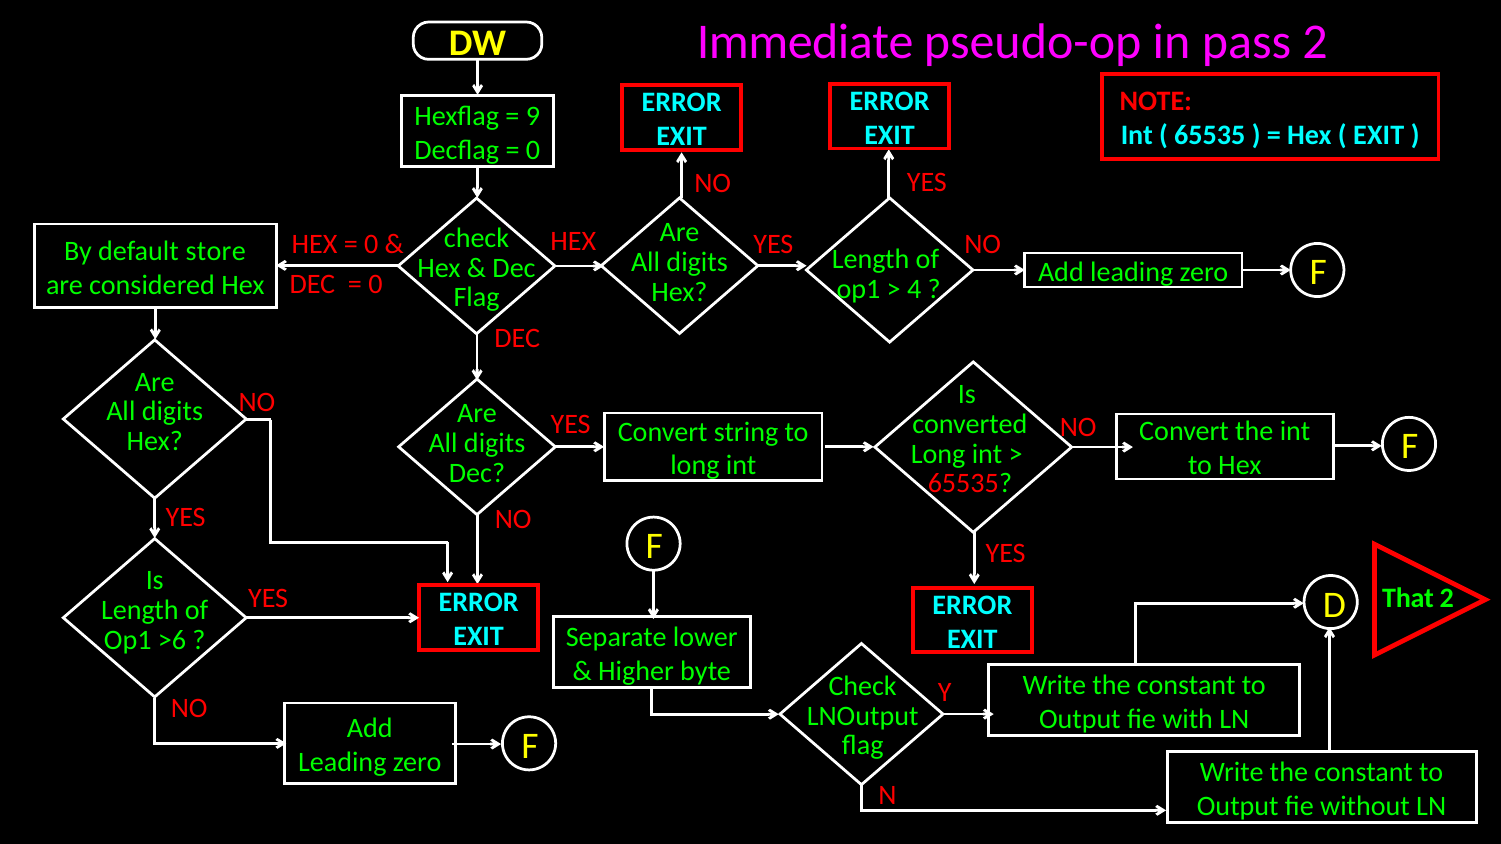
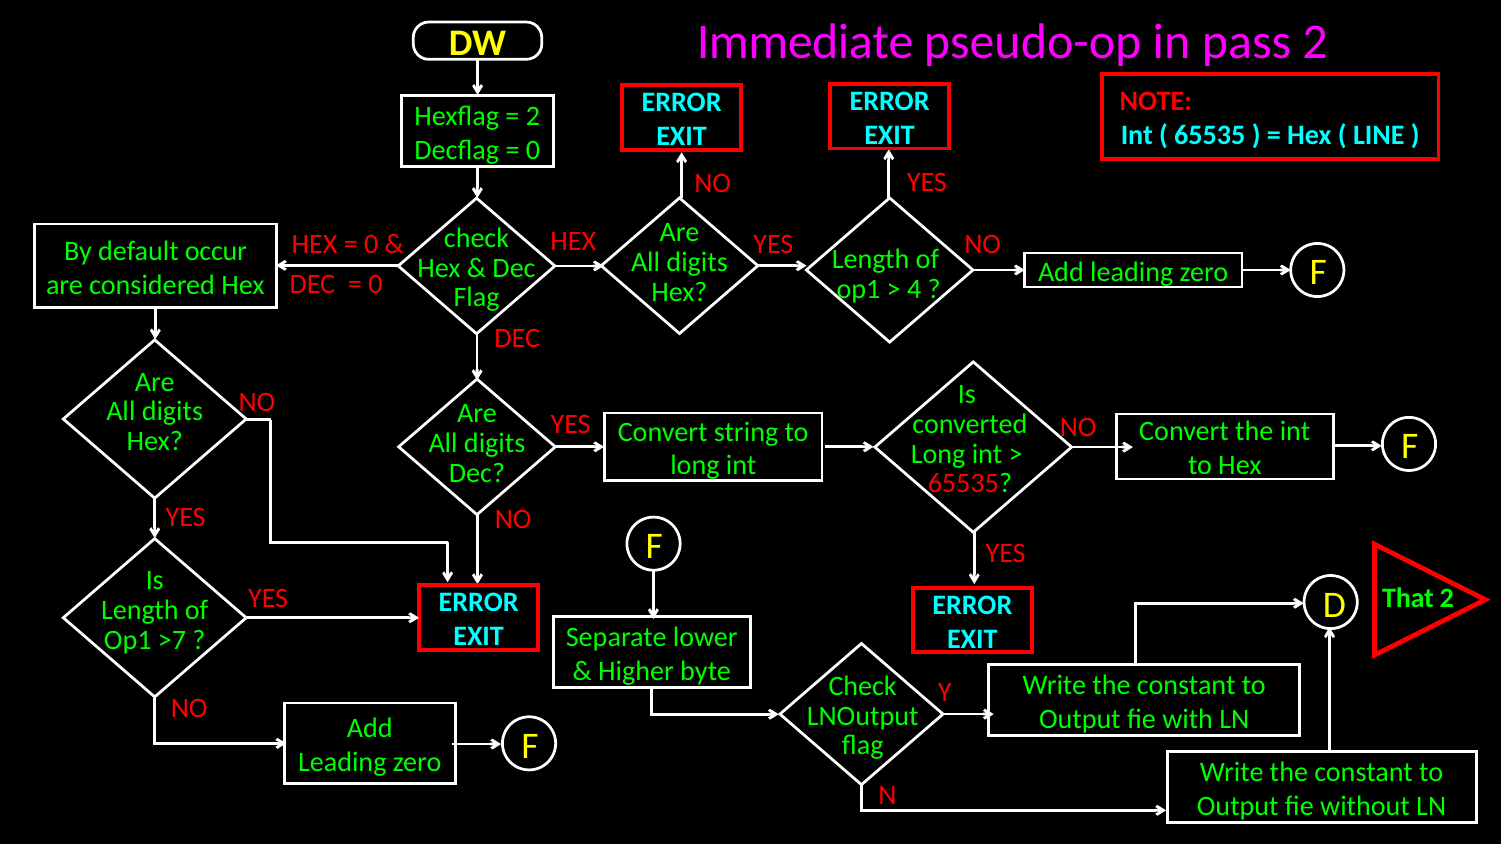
9: 9 -> 2 (533, 116)
EXIT: EXIT -> LINE (1379, 135)
store: store -> occur (216, 251)
>6: >6 -> >7 (172, 640)
